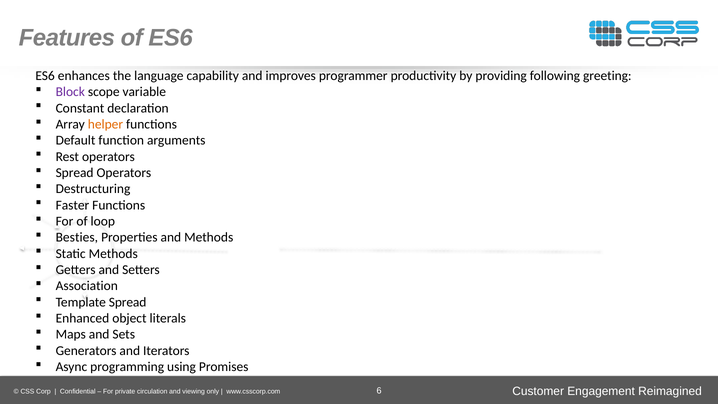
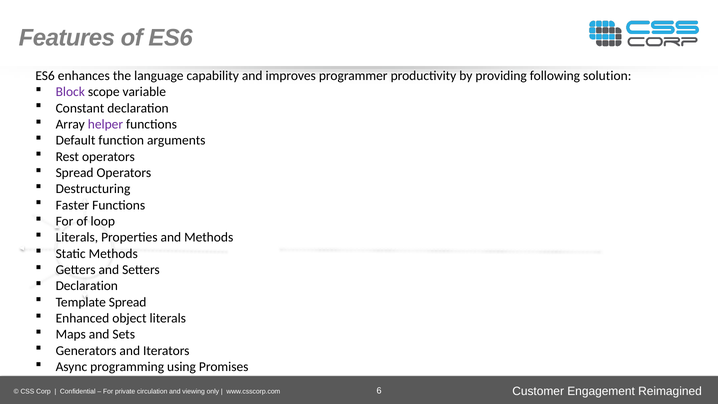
greeting: greeting -> solution (607, 76)
helper colour: orange -> purple (105, 124)
Besties: Besties -> Literals (77, 237)
Association: Association -> Declaration (87, 286)
